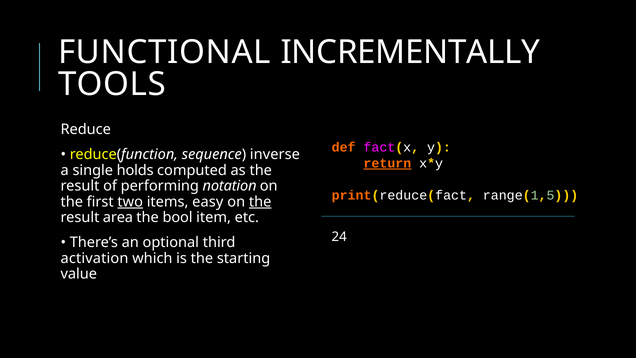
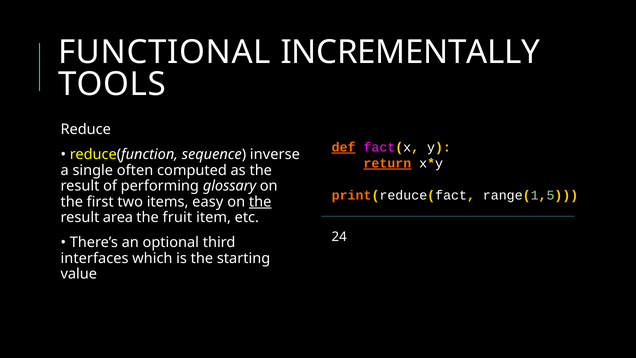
def underline: none -> present (344, 147)
holds: holds -> often (135, 170)
notation: notation -> glossary (230, 186)
two underline: present -> none (130, 202)
bool: bool -> fruit (177, 217)
activation: activation -> interfaces (95, 258)
